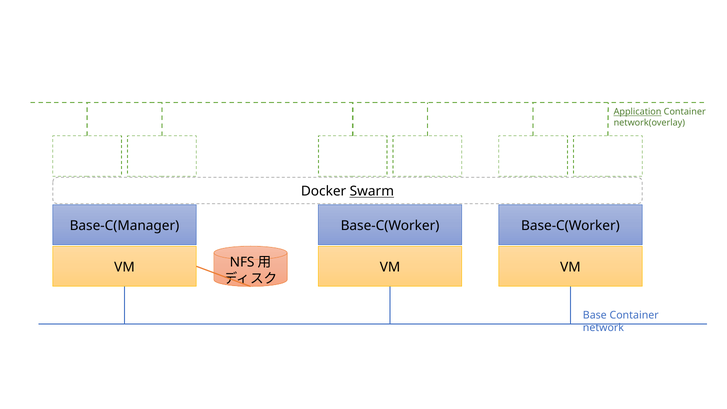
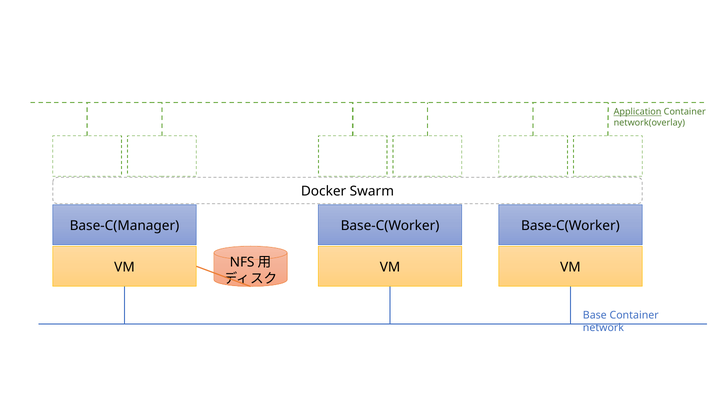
Swarm underline: present -> none (372, 191)
